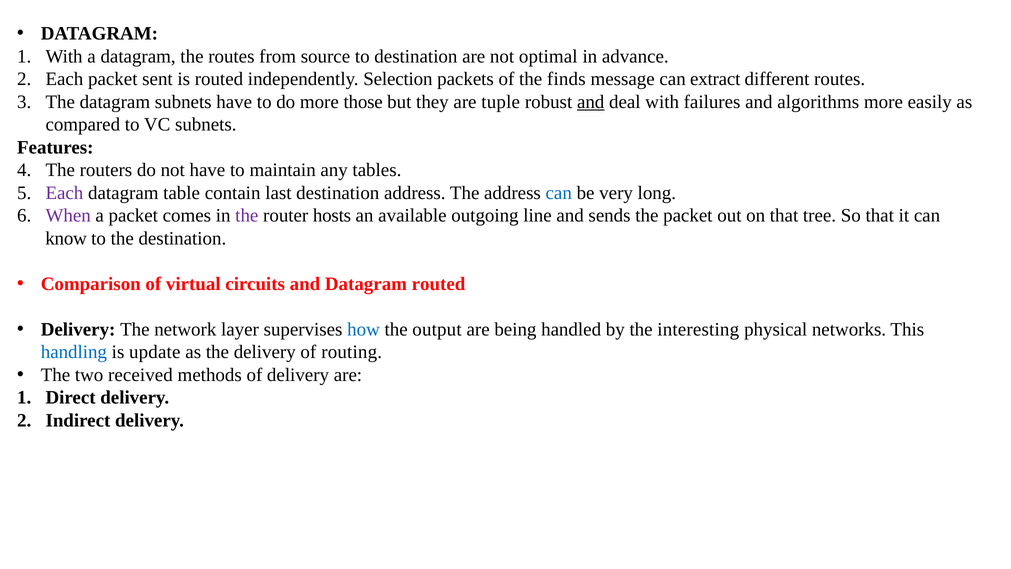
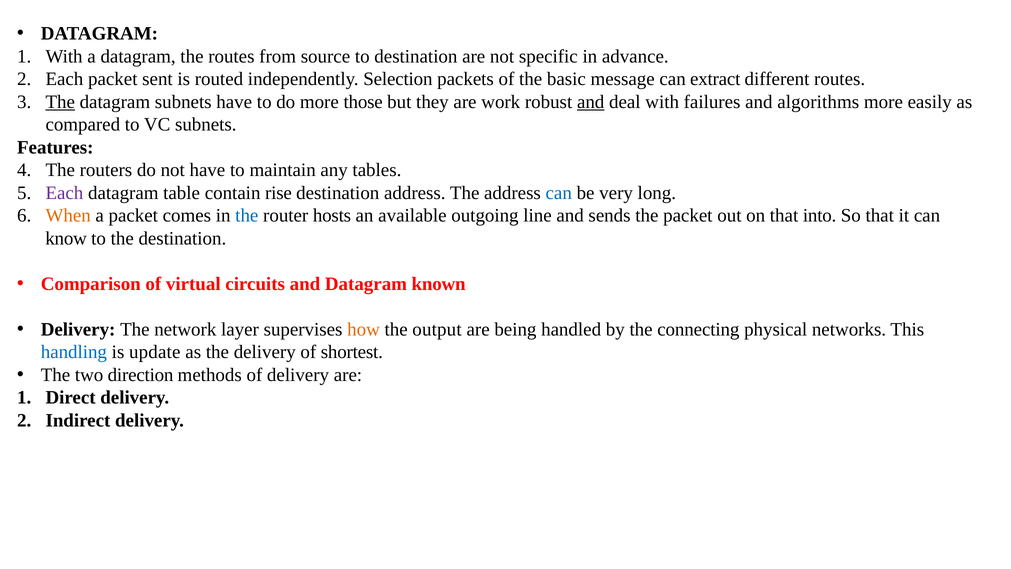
optimal: optimal -> specific (548, 56)
finds: finds -> basic (566, 79)
The underline: none -> present (60, 102)
tuple: tuple -> work (501, 102)
last: last -> rise (278, 193)
When colour: purple -> orange (68, 215)
the colour: purple -> blue (247, 215)
tree: tree -> into (820, 215)
Datagram routed: routed -> known (439, 284)
how colour: blue -> orange (364, 329)
interesting: interesting -> connecting (698, 329)
routing: routing -> shortest (352, 352)
received: received -> direction (141, 375)
